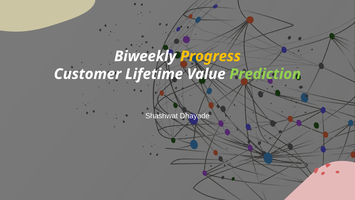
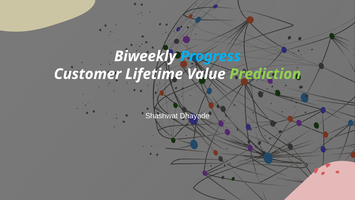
Progress colour: yellow -> light blue (210, 56)
